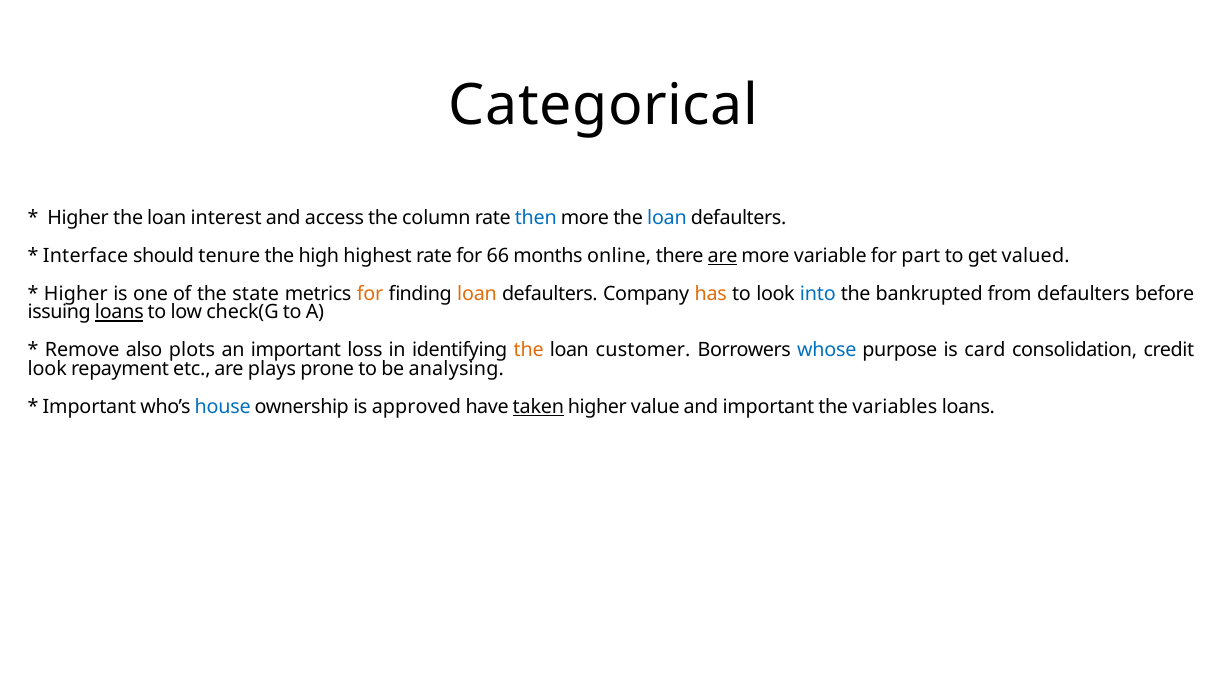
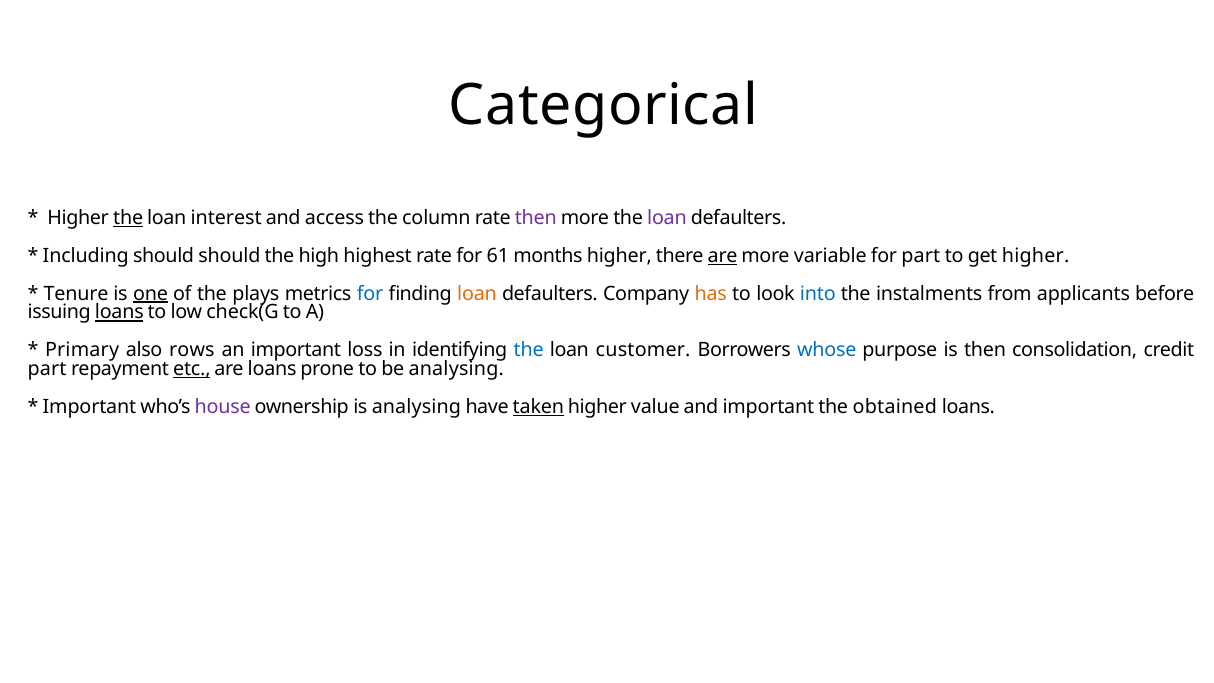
the underline: none -> present (128, 218)
then colour: blue -> purple (536, 218)
loan colour: blue -> purple (667, 218)
Interface: Interface -> Including (86, 256)
should tenure: tenure -> should (229, 256)
66: 66 -> 61 (498, 256)
months online: online -> higher (619, 256)
get valued: valued -> higher (1036, 256)
Higher: Higher -> Tenure (76, 293)
one underline: none -> present (151, 293)
state: state -> plays (256, 293)
for colour: orange -> blue (370, 293)
bankrupted: bankrupted -> instalments (929, 293)
from defaulters: defaulters -> applicants (1083, 293)
Remove: Remove -> Primary (82, 350)
plots: plots -> rows (192, 350)
the colour: orange -> blue (529, 350)
is card: card -> then (985, 350)
look: look -> part (47, 369)
etc underline: none -> present (192, 369)
are plays: plays -> loans (272, 369)
house colour: blue -> purple (223, 407)
is approved: approved -> analysing (416, 407)
variables: variables -> obtained (895, 407)
